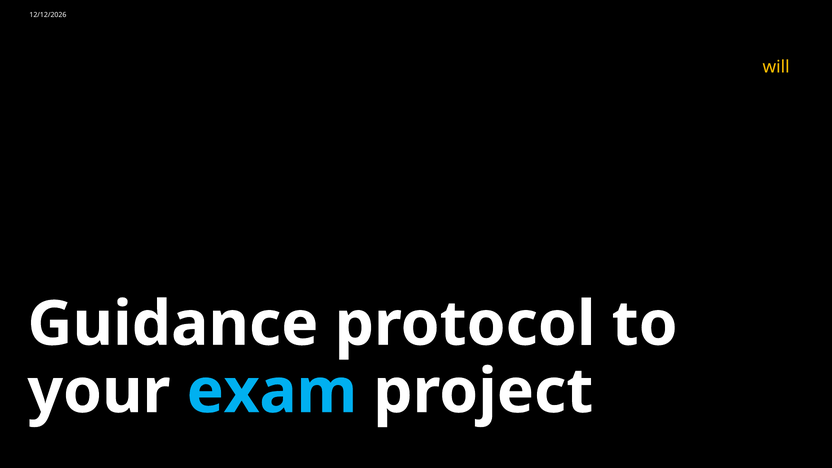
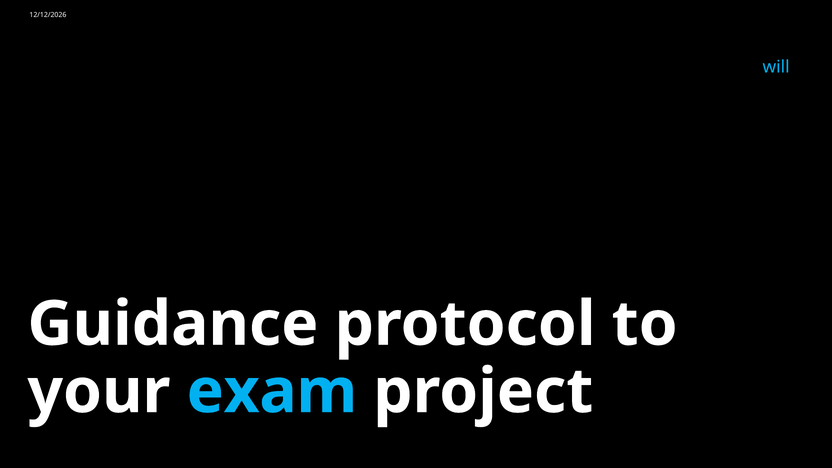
will colour: yellow -> light blue (776, 67)
